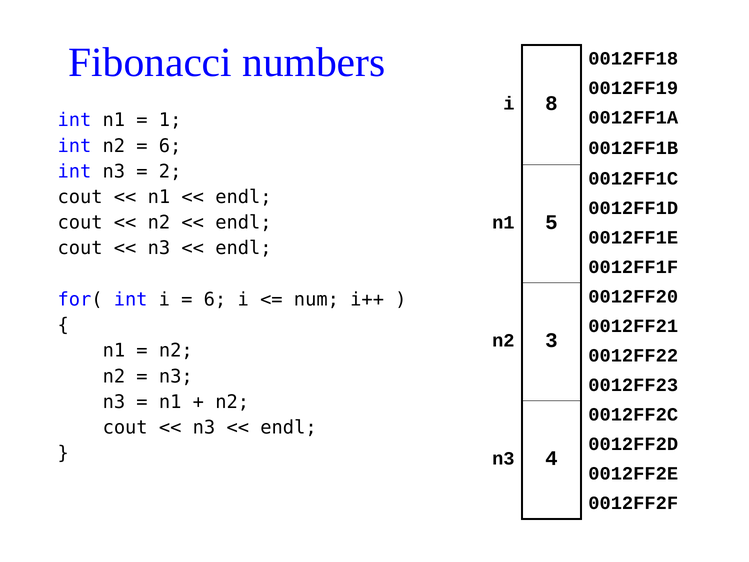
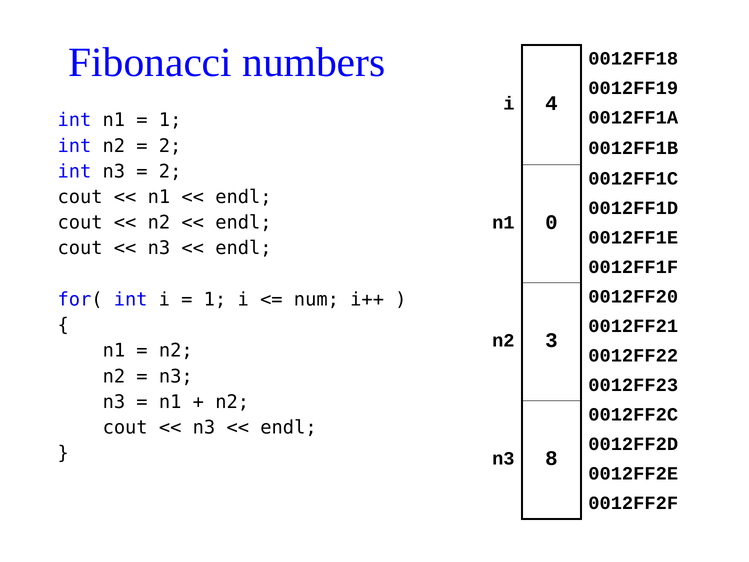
8: 8 -> 4 (551, 103)
6: 6 -> 2 (170, 146)
5: 5 -> 0 (551, 222)
6: 6 -> 1 (215, 299)
4: 4 -> 8 (551, 458)
